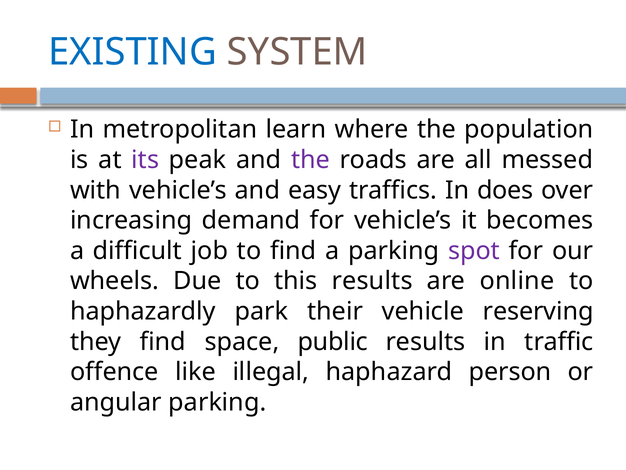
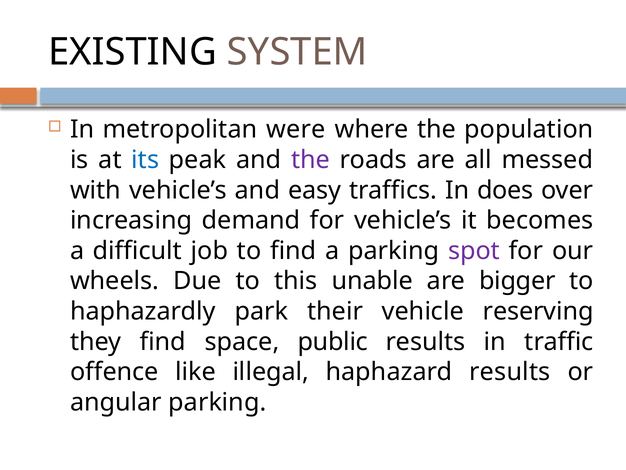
EXISTING colour: blue -> black (132, 52)
learn: learn -> were (296, 130)
its colour: purple -> blue (145, 160)
this results: results -> unable (372, 281)
online: online -> bigger (517, 281)
haphazard person: person -> results (510, 372)
